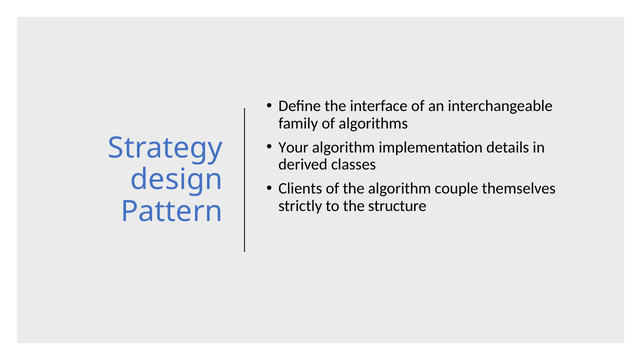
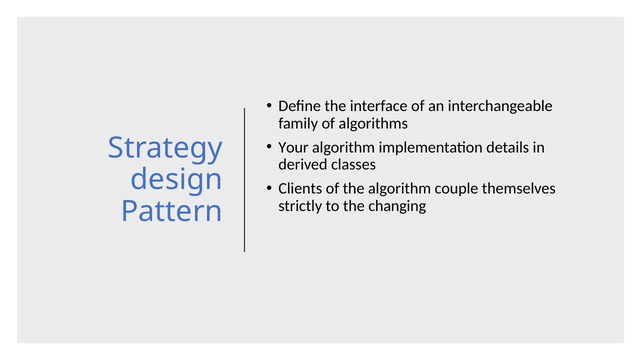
structure: structure -> changing (397, 206)
